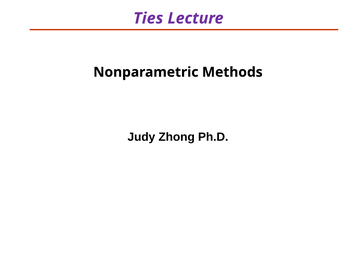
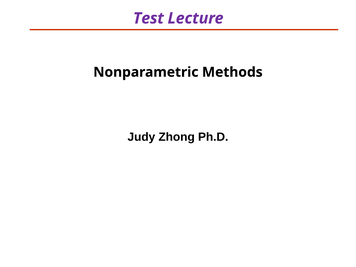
Ties: Ties -> Test (148, 18)
